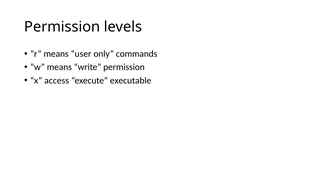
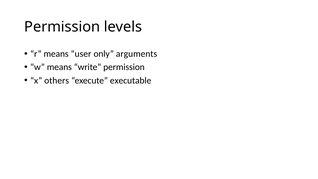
commands: commands -> arguments (137, 54)
access: access -> others (57, 80)
